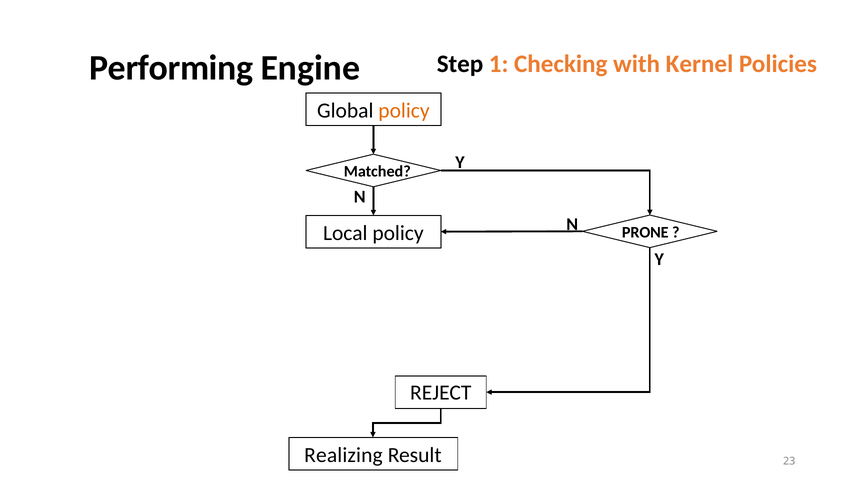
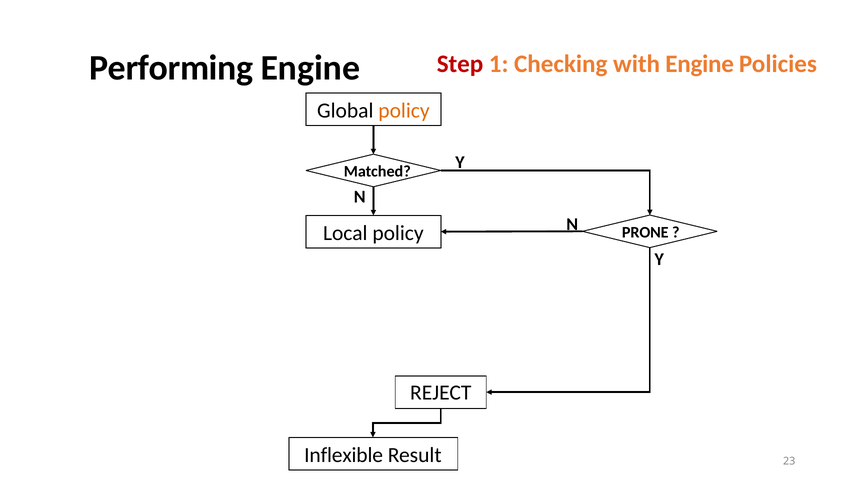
Step colour: black -> red (460, 64)
with Kernel: Kernel -> Engine (700, 64)
Realizing: Realizing -> Inflexible (344, 455)
